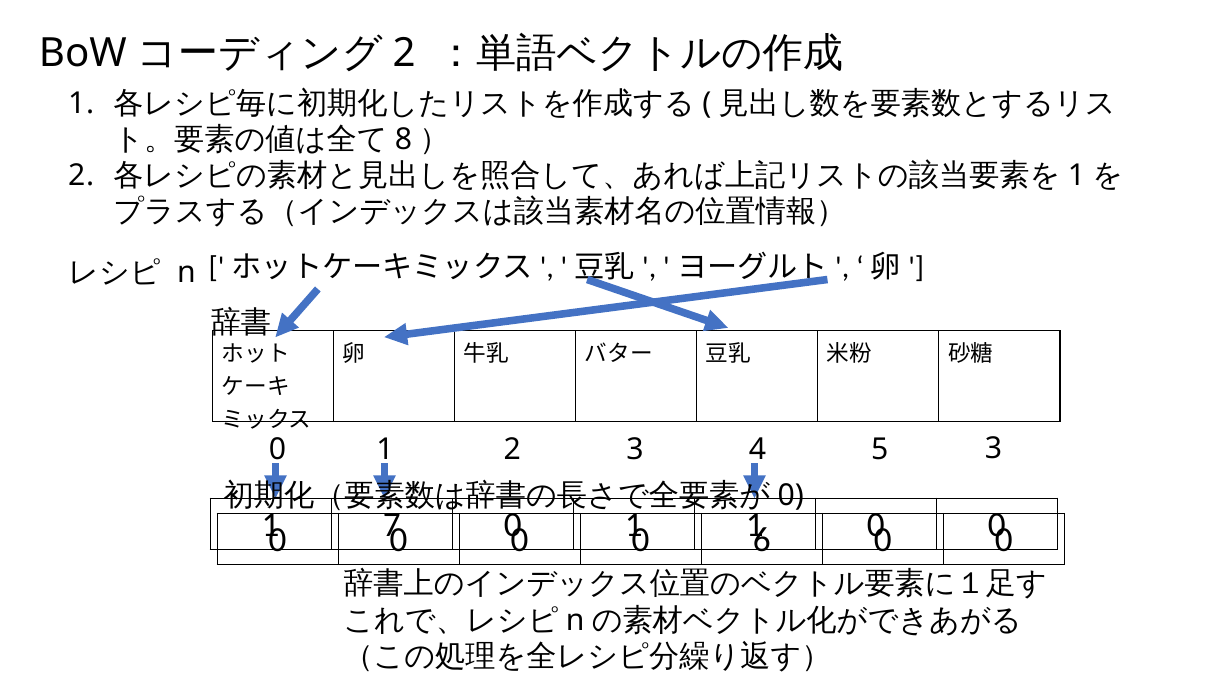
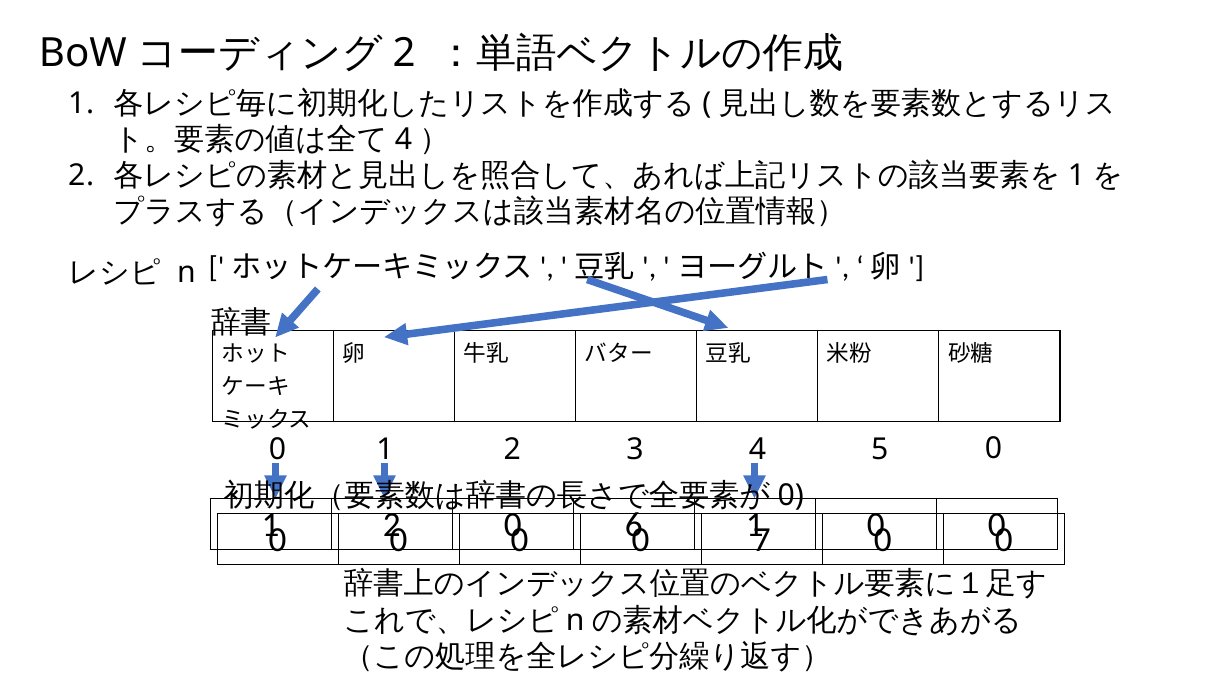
8: 8 -> 4 (403, 140)
3: 3 -> 0 (993, 449)
1 7: 7 -> 2 (392, 525)
0 1: 1 -> 6 (634, 525)
6: 6 -> 7 (762, 540)
